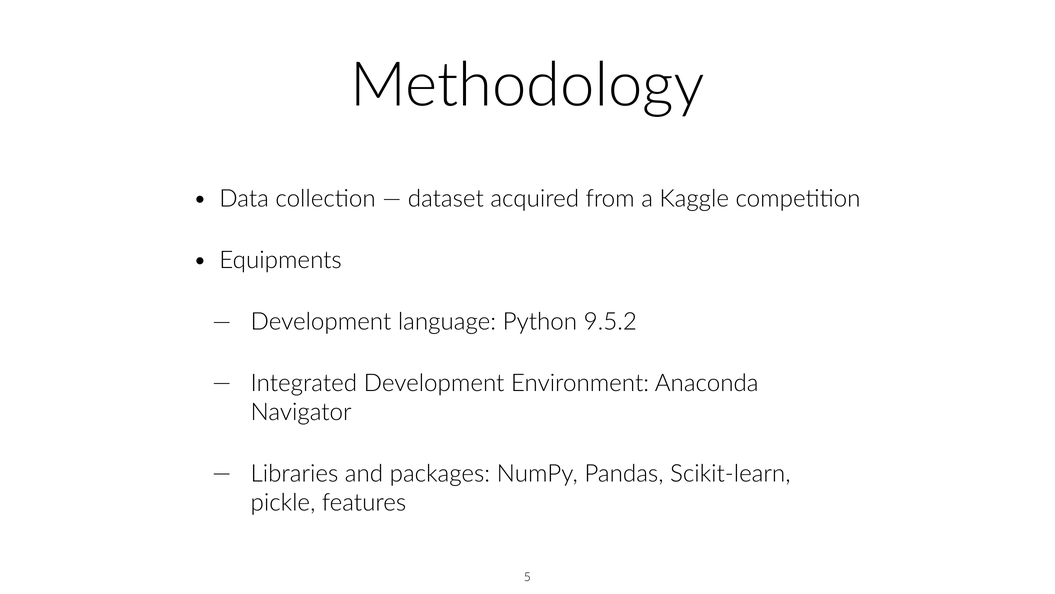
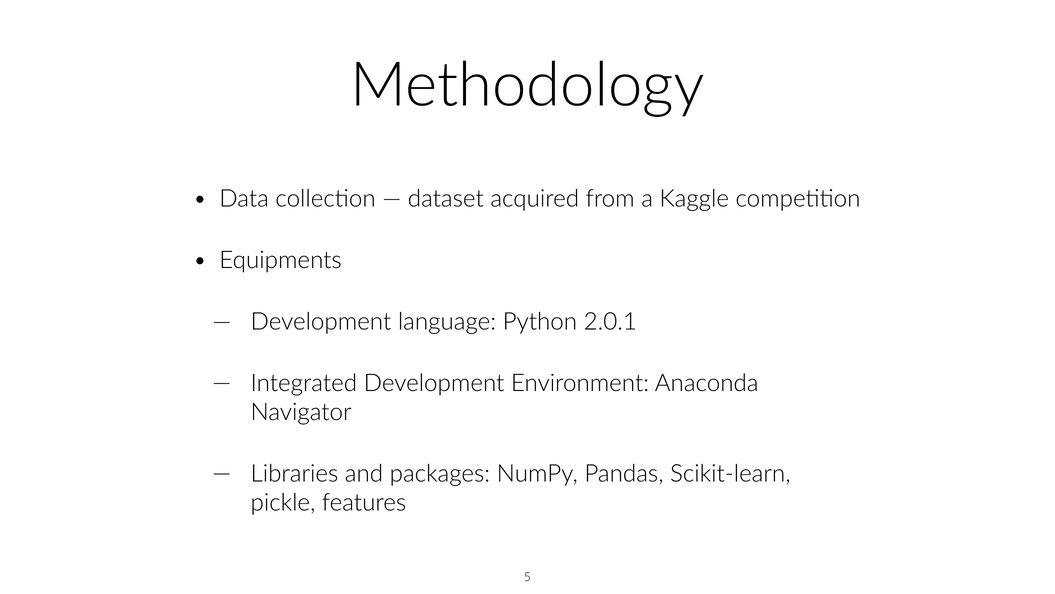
9.5.2: 9.5.2 -> 2.0.1 (610, 322)
